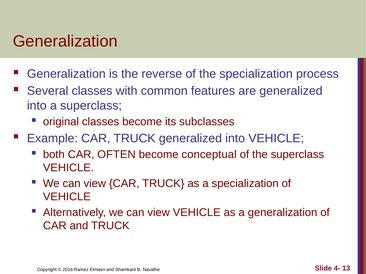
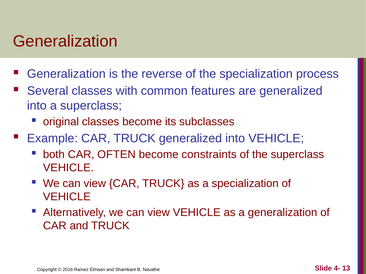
conceptual: conceptual -> constraints (209, 155)
